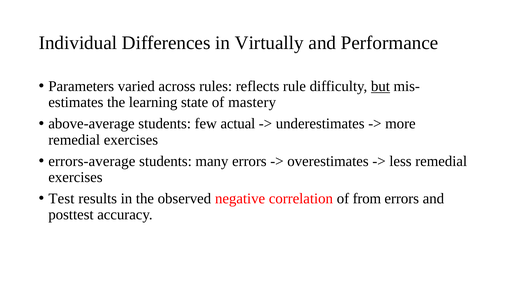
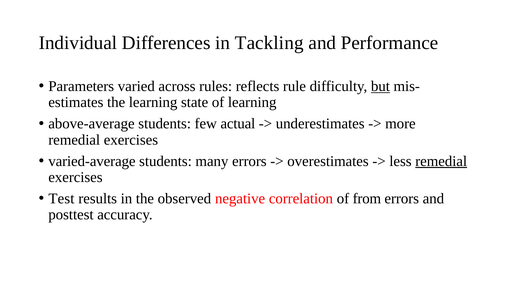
Virtually: Virtually -> Tackling (269, 43)
of mastery: mastery -> learning (252, 102)
errors-average: errors-average -> varied-average (92, 161)
remedial underline: none -> present (441, 161)
